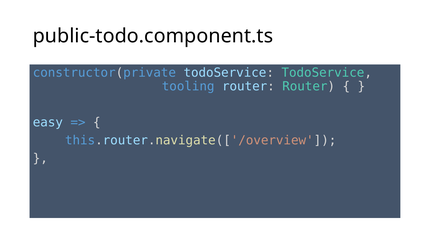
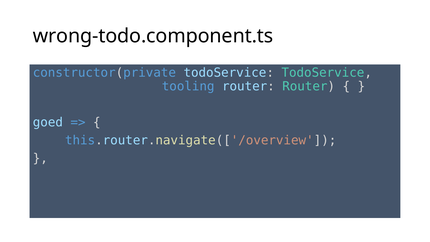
public-todo.component.ts: public-todo.component.ts -> wrong-todo.component.ts (153, 36)
easy: easy -> goed (48, 122)
